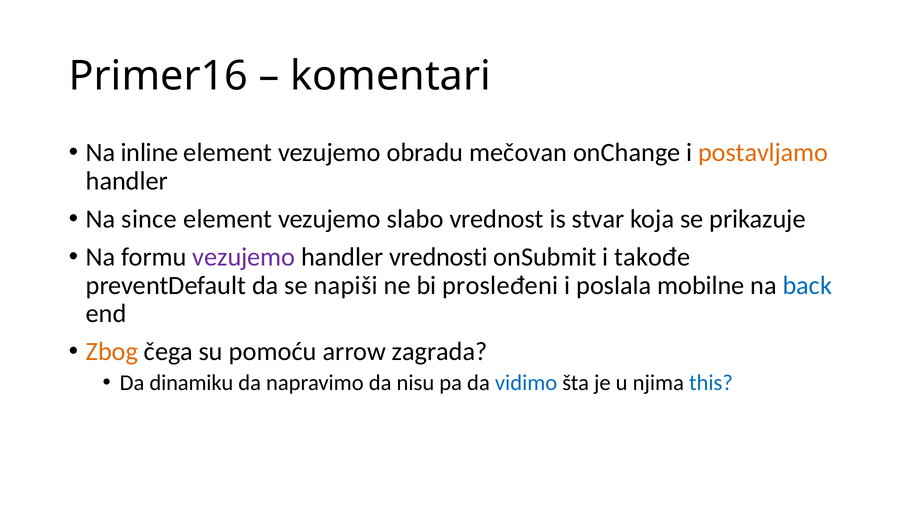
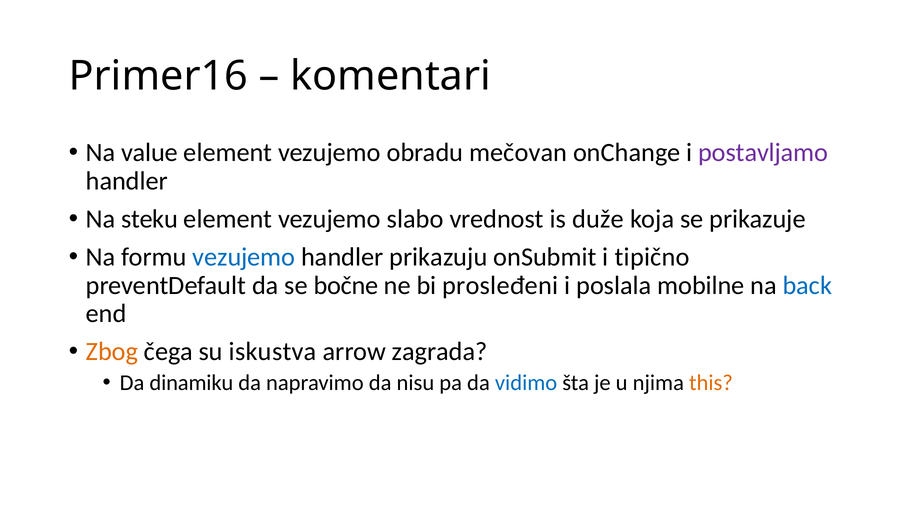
inline: inline -> value (149, 153)
postavljamo colour: orange -> purple (763, 153)
since: since -> steku (149, 219)
stvar: stvar -> duže (598, 219)
vezujemo colour: purple -> blue (244, 257)
vrednosti: vrednosti -> prikazuju (438, 257)
takođe: takođe -> tipično (652, 257)
napiši: napiši -> bočne (346, 285)
pomoću: pomoću -> iskustva (273, 352)
this colour: blue -> orange (711, 383)
